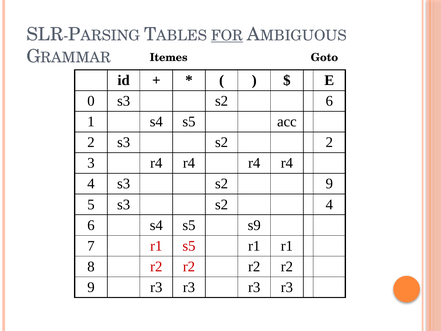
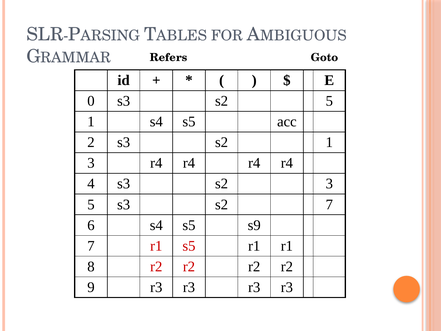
FOR underline: present -> none (227, 36)
Itemes: Itemes -> Refers (169, 57)
s2 6: 6 -> 5 (329, 101)
s2 2: 2 -> 1 (329, 142)
s2 9: 9 -> 3 (329, 184)
s2 4: 4 -> 7 (329, 204)
